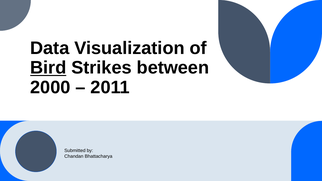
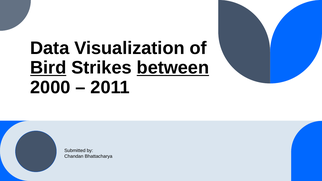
between underline: none -> present (173, 68)
